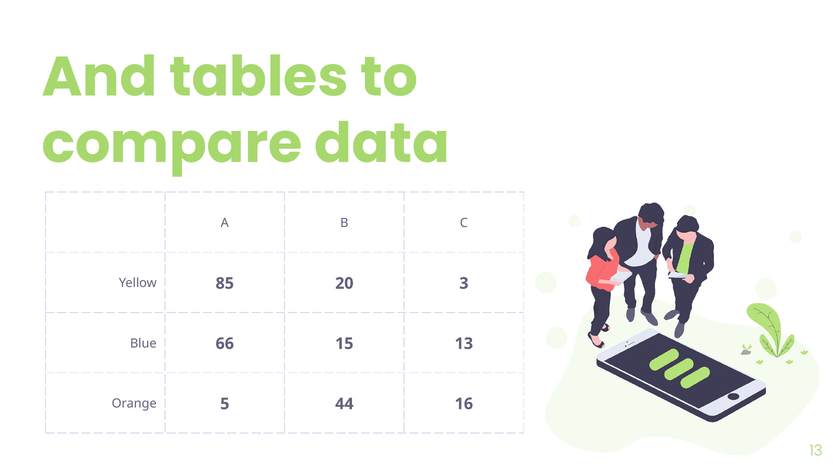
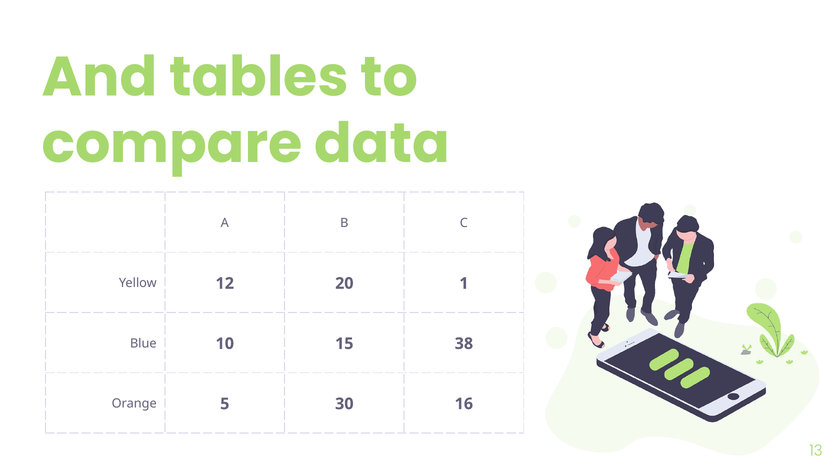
85: 85 -> 12 (225, 283)
3: 3 -> 1 (464, 283)
66: 66 -> 10 (225, 343)
15 13: 13 -> 38 (464, 343)
44: 44 -> 30 (344, 404)
